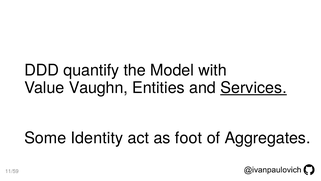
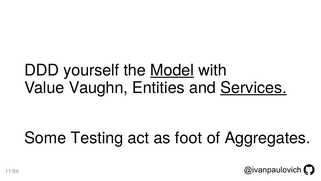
quantify: quantify -> yourself (91, 70)
Model underline: none -> present (172, 70)
Identity: Identity -> Testing (97, 138)
